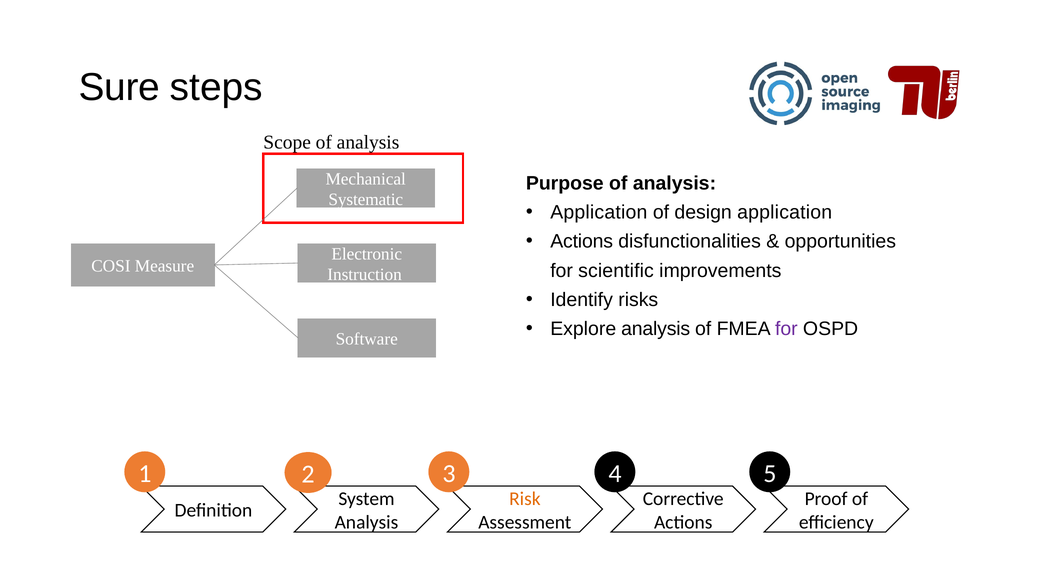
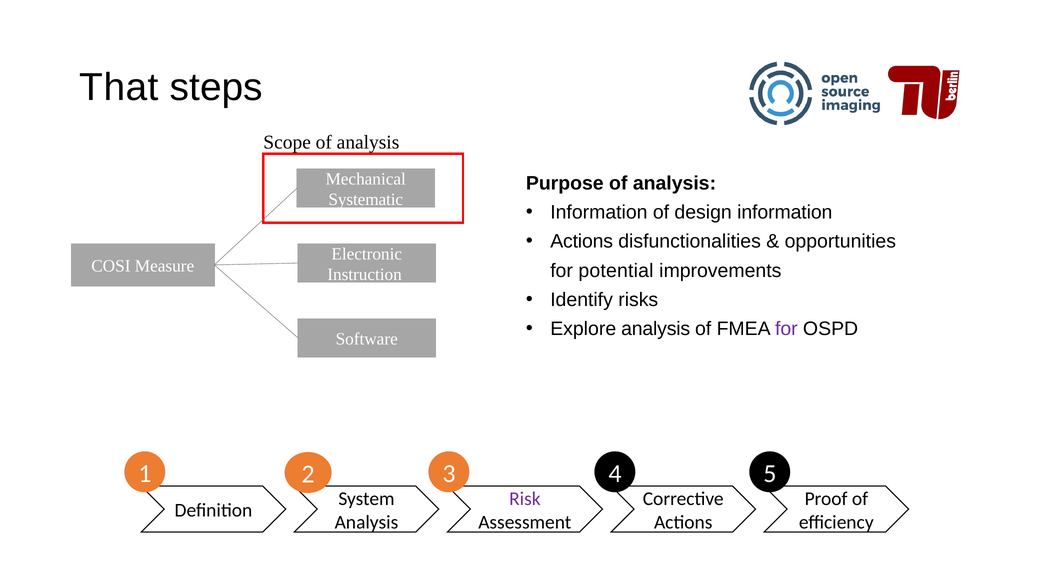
Sure: Sure -> That (119, 87)
Application: Application -> Information (599, 212)
design application: application -> information (785, 212)
scientific: scientific -> potential (616, 271)
Risk colour: orange -> purple (525, 499)
